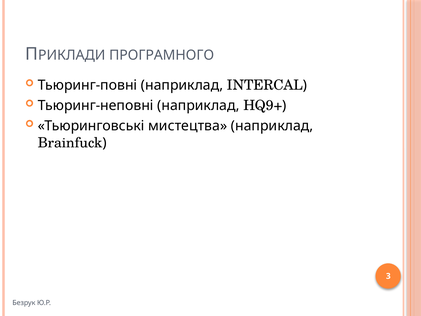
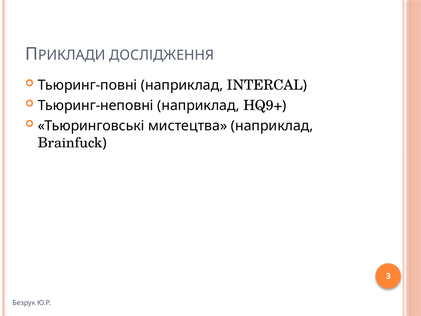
ПРОГРАМНОГО: ПРОГРАМНОГО -> ДОСЛІДЖЕННЯ (162, 55)
